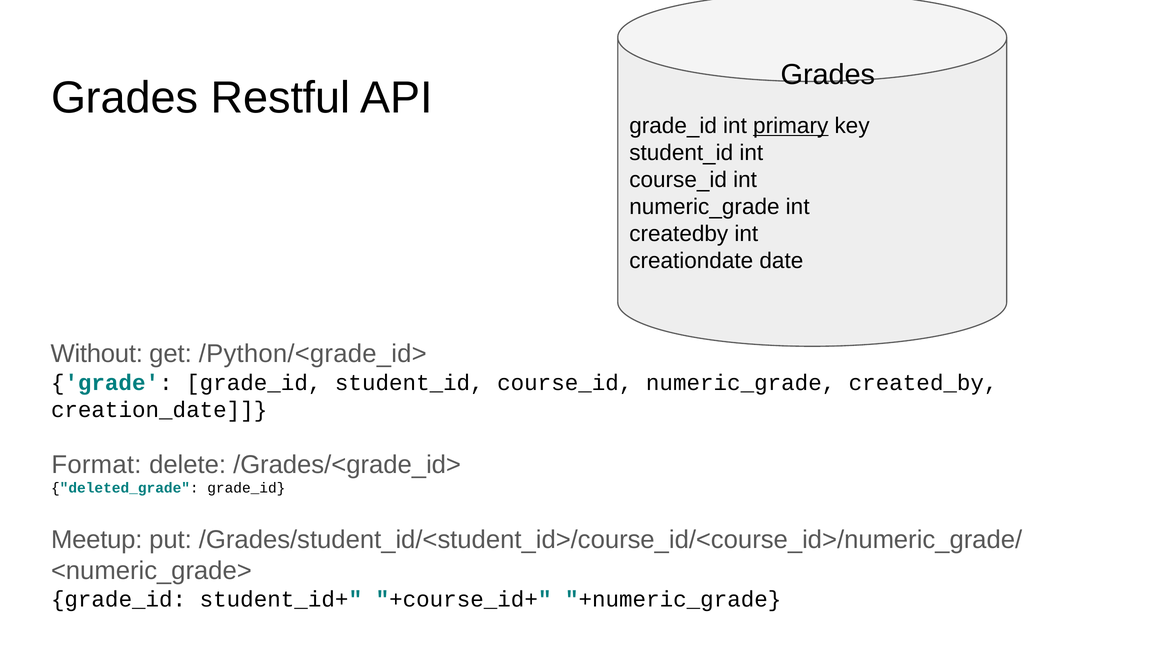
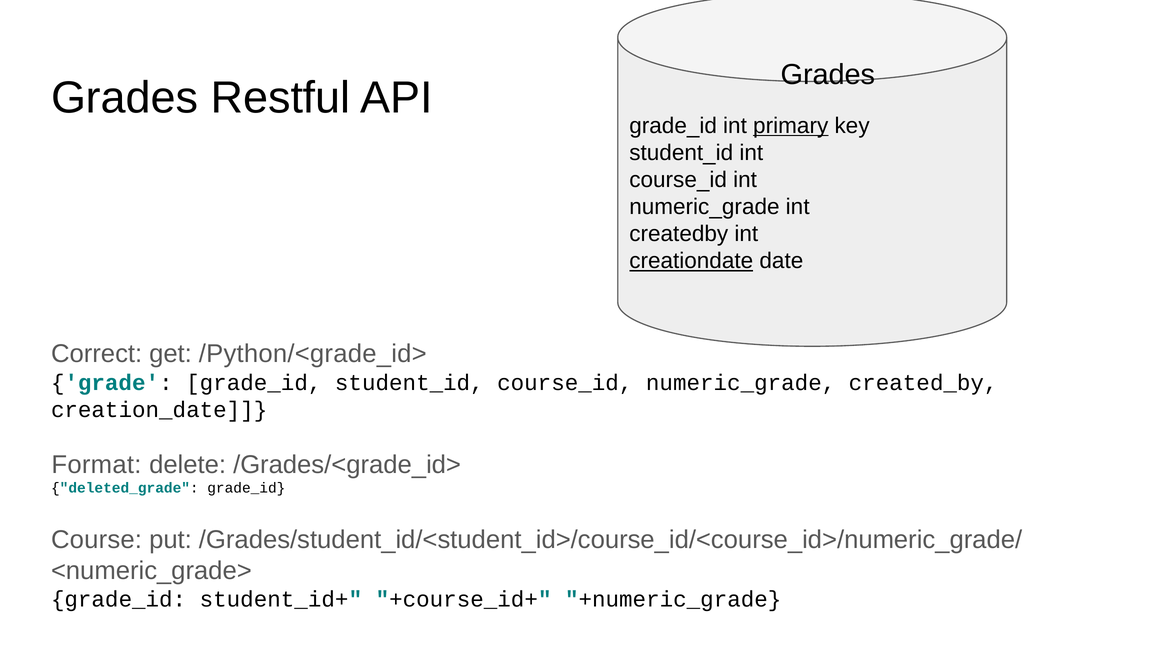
creationdate underline: none -> present (691, 261)
Without: Without -> Correct (97, 354)
Meetup: Meetup -> Course (96, 540)
